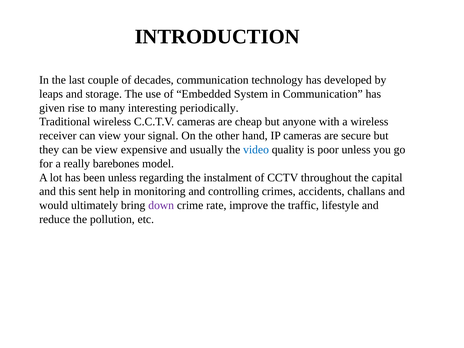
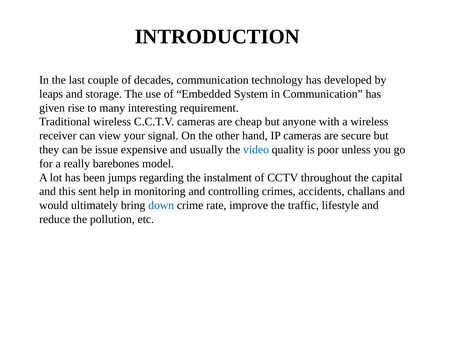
periodically: periodically -> requirement (209, 108)
be view: view -> issue (106, 150)
been unless: unless -> jumps (122, 178)
down colour: purple -> blue (161, 205)
